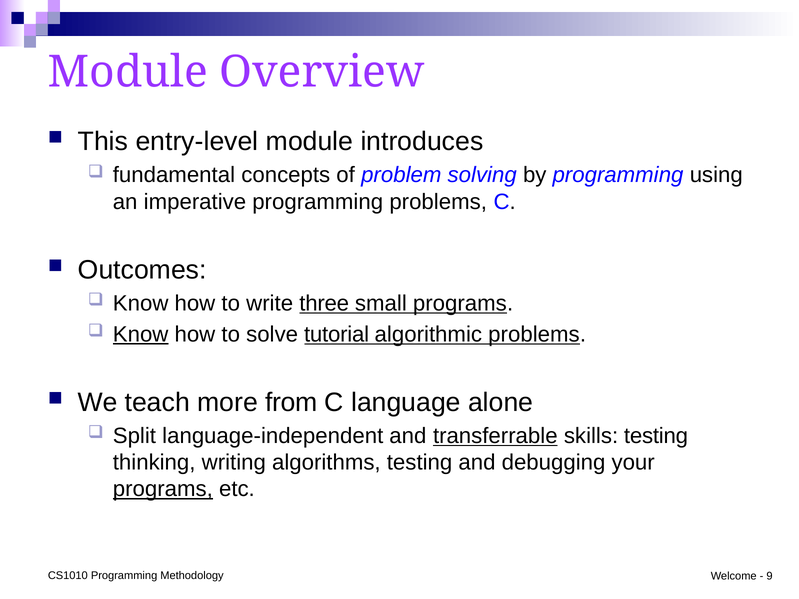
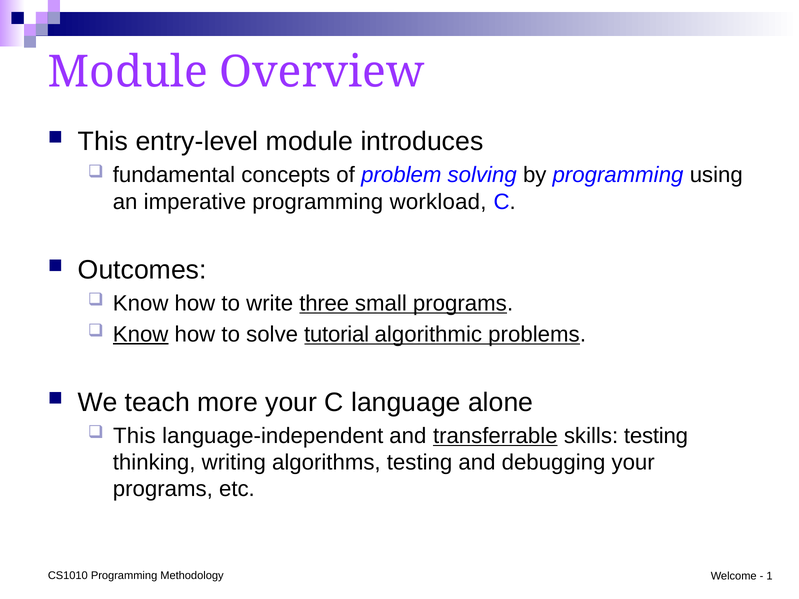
programming problems: problems -> workload (438, 202)
more from: from -> your (291, 403)
Split: Split -> This (134, 436)
programs underline: present -> none (163, 489)
9: 9 -> 1 (770, 576)
